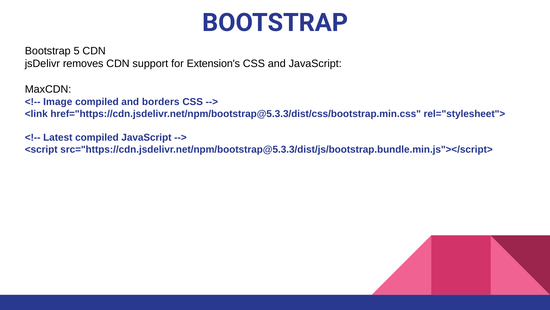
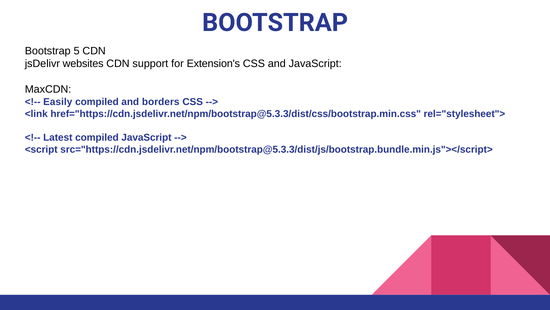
removes: removes -> websites (83, 64)
Image: Image -> Easily (58, 102)
